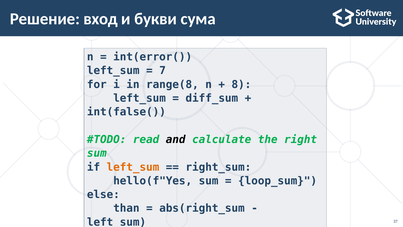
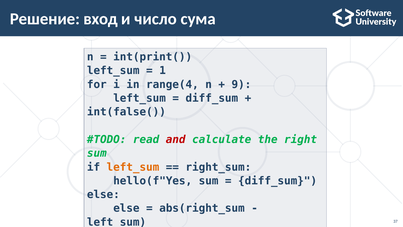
букви: букви -> число (155, 19)
int(error(: int(error( -> int(print( (153, 57)
7: 7 -> 1 (163, 71)
range(8: range(8 -> range(4 (172, 84)
8: 8 -> 9 (241, 84)
and colour: black -> red (176, 139)
loop_sum: loop_sum -> diff_sum (278, 181)
than: than -> еlse (126, 208)
